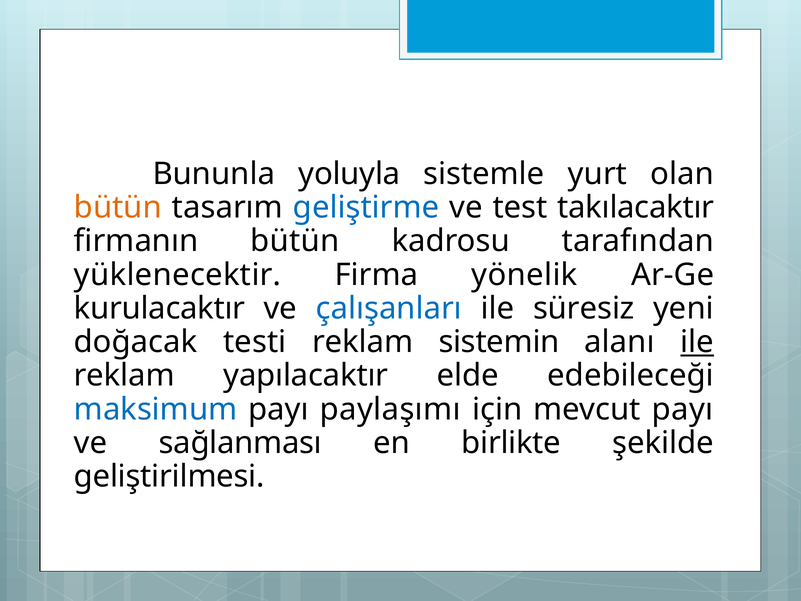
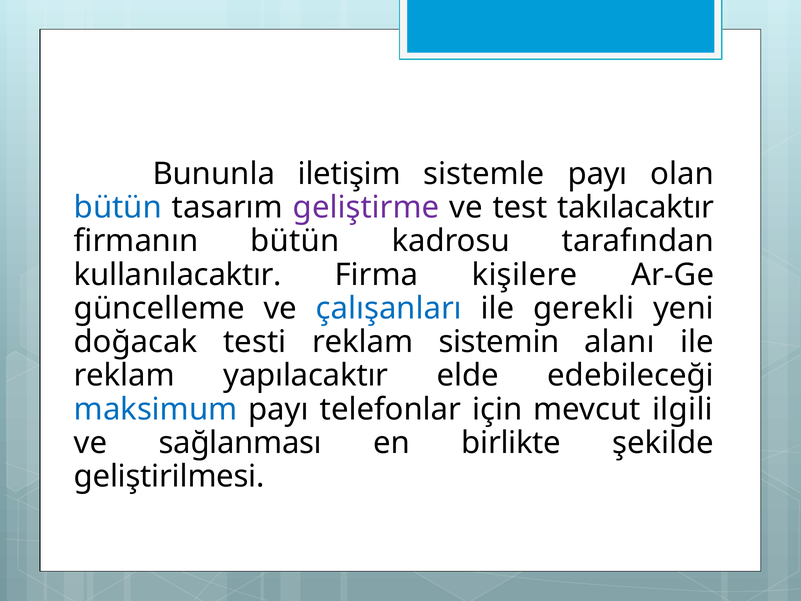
yoluyla: yoluyla -> iletişim (349, 174)
sistemle yurt: yurt -> payı (598, 174)
bütün colour: orange -> blue (118, 207)
geliştirme colour: blue -> purple (366, 207)
yüklenecektir: yüklenecektir -> kullanılacaktır (178, 275)
yönelik: yönelik -> kişilere (524, 275)
kurulacaktır: kurulacaktır -> güncelleme (159, 308)
süresiz: süresiz -> gerekli (584, 308)
ile underline: present -> none (697, 342)
paylaşımı: paylaşımı -> telefonlar (390, 409)
mevcut payı: payı -> ilgili (683, 409)
